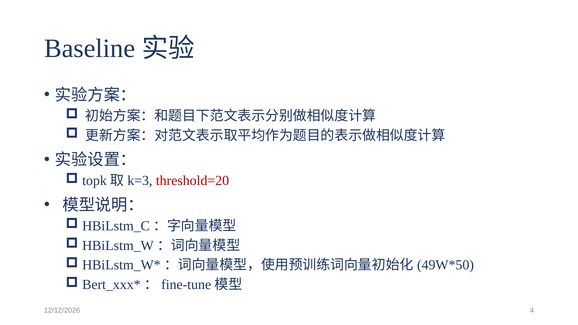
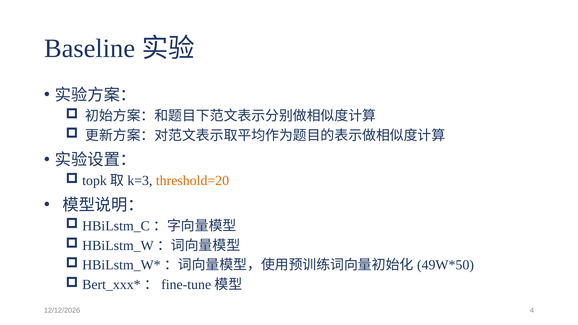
threshold=20 colour: red -> orange (192, 181)
